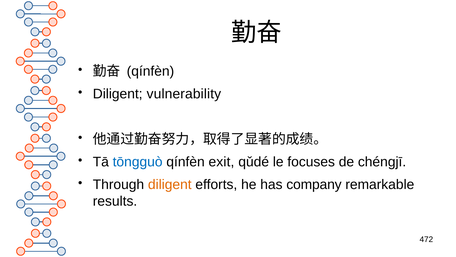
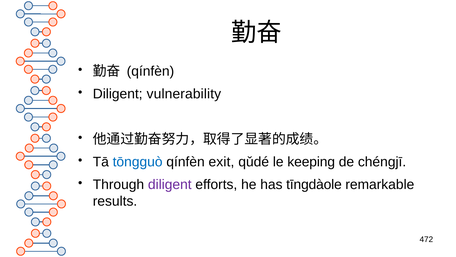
focuses: focuses -> keeping (311, 162)
diligent colour: orange -> purple (170, 184)
company: company -> tīngdàole (314, 184)
